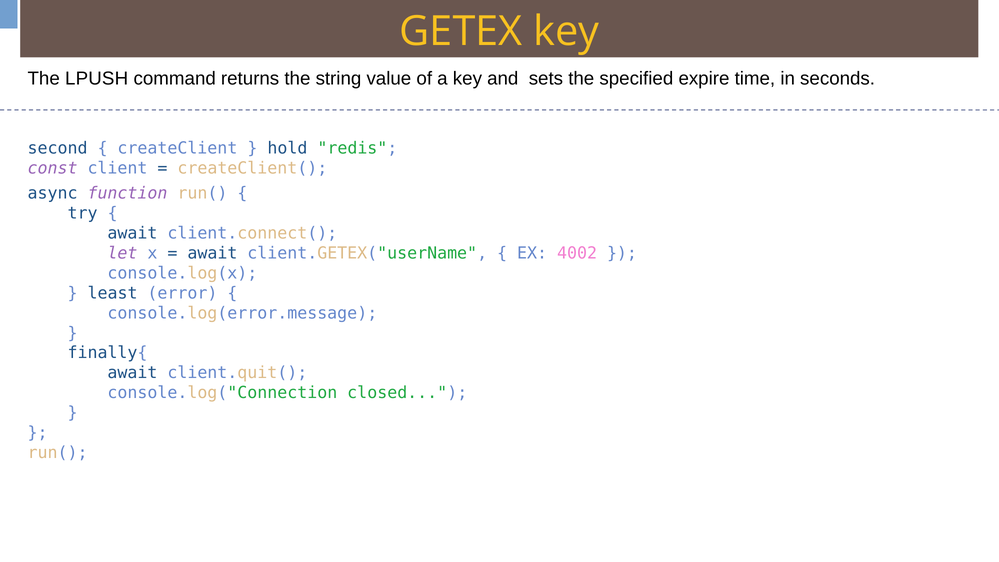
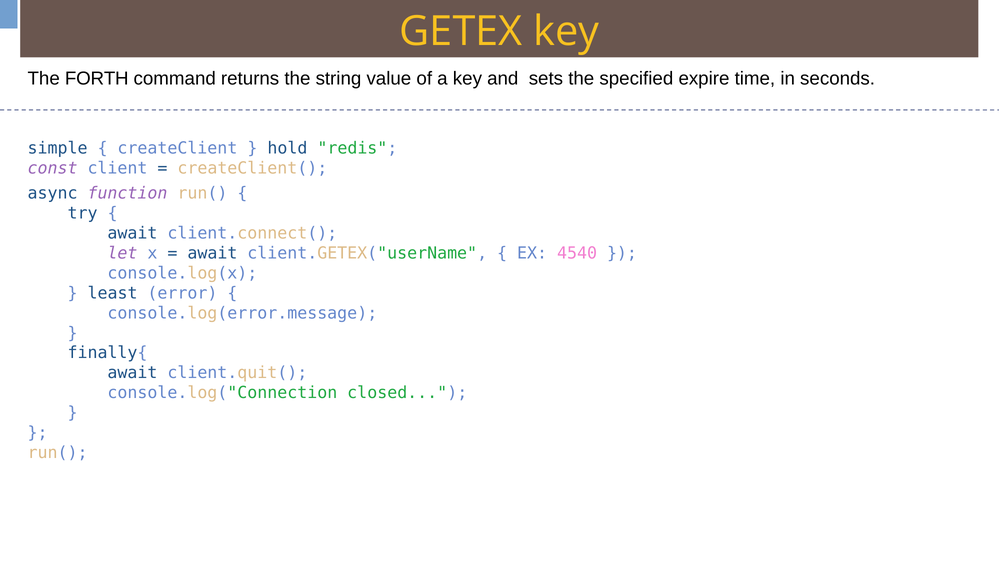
LPUSH: LPUSH -> FORTH (97, 79)
second: second -> simple (58, 148)
4002: 4002 -> 4540 (577, 253)
